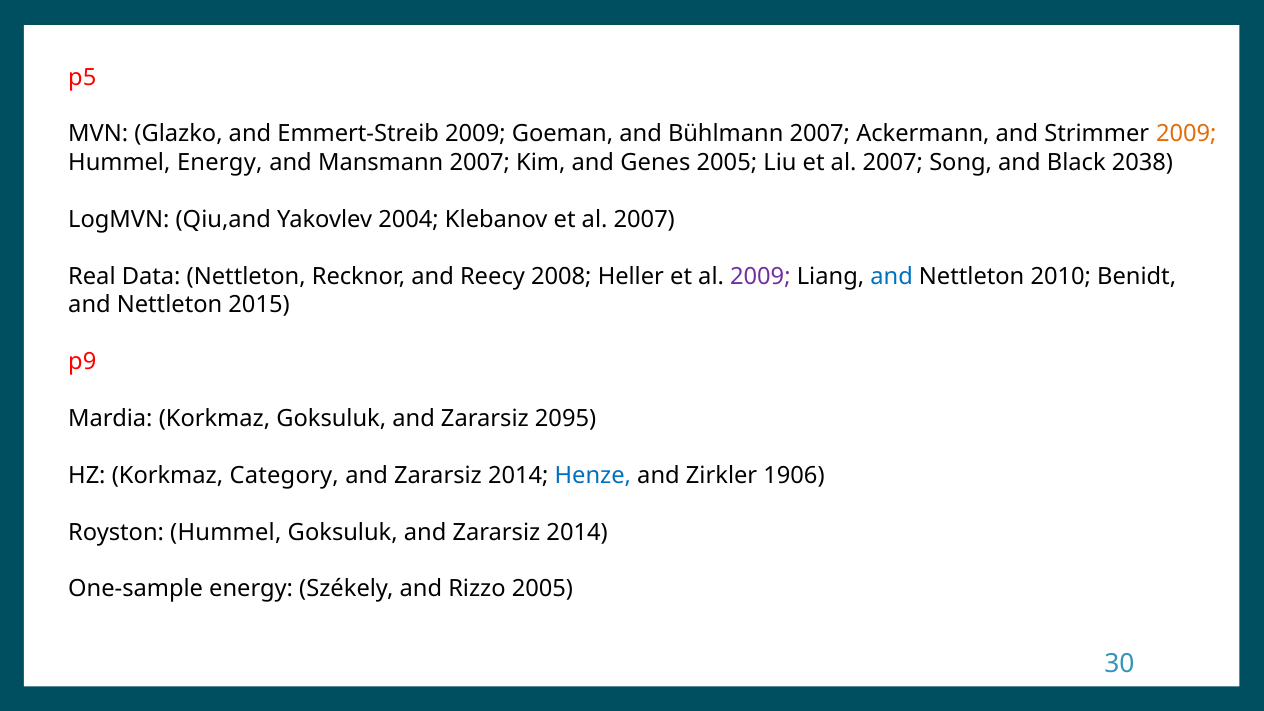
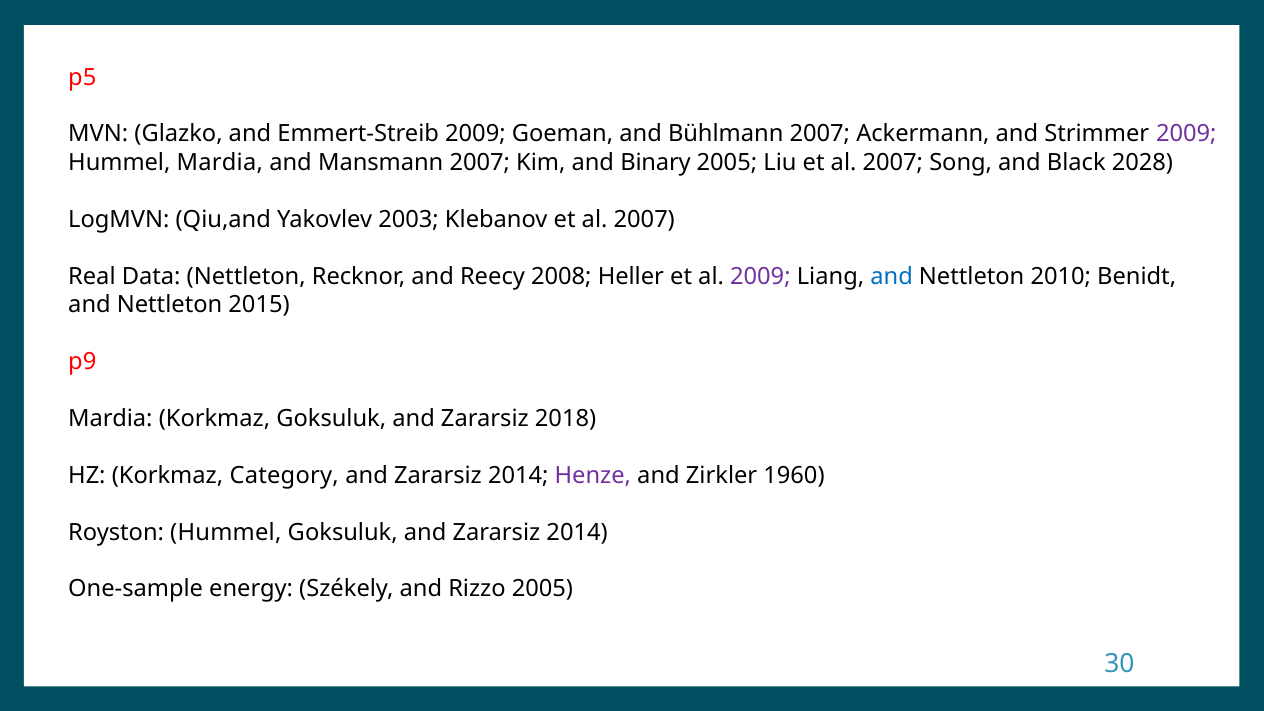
2009 colour: orange -> purple (1186, 134)
Hummel Energy: Energy -> Mardia (220, 163)
Genes: Genes -> Binary (656, 163)
2038: 2038 -> 2028 (1142, 163)
2004: 2004 -> 2003 (409, 219)
2095: 2095 -> 2018 (566, 419)
Henze colour: blue -> purple (593, 475)
1906: 1906 -> 1960 (794, 475)
